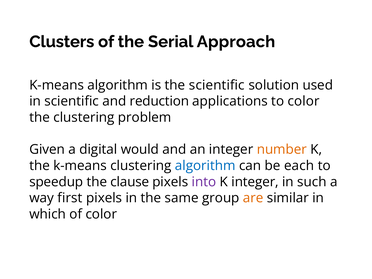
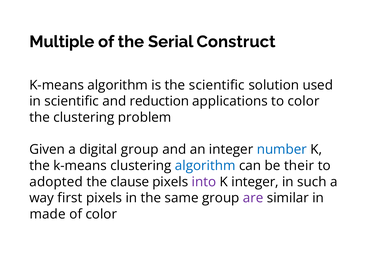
Clusters: Clusters -> Multiple (62, 42)
Approach: Approach -> Construct (236, 42)
digital would: would -> group (140, 150)
number colour: orange -> blue (282, 150)
each: each -> their (299, 166)
speedup: speedup -> adopted (56, 182)
are colour: orange -> purple (253, 198)
which: which -> made (48, 214)
